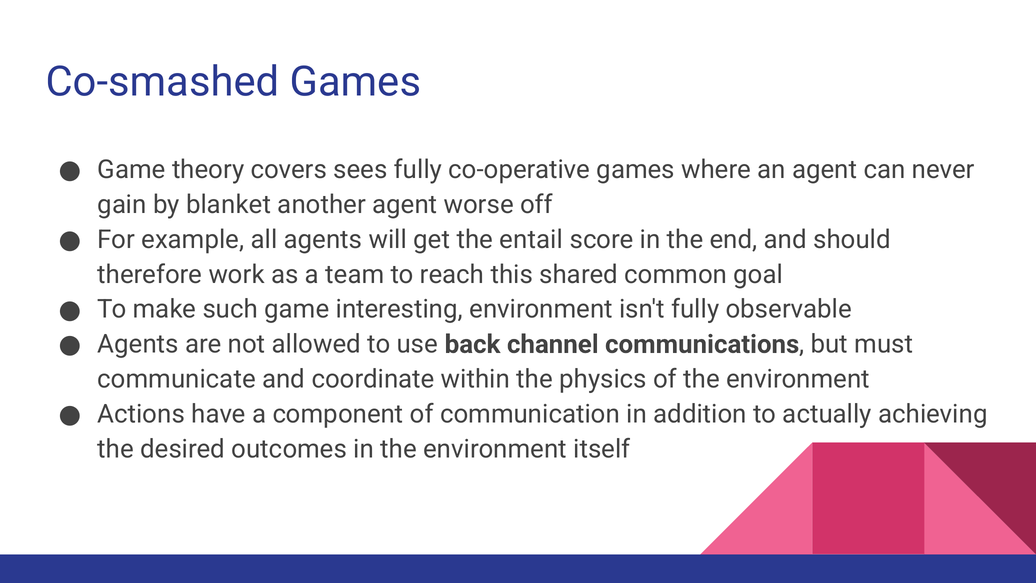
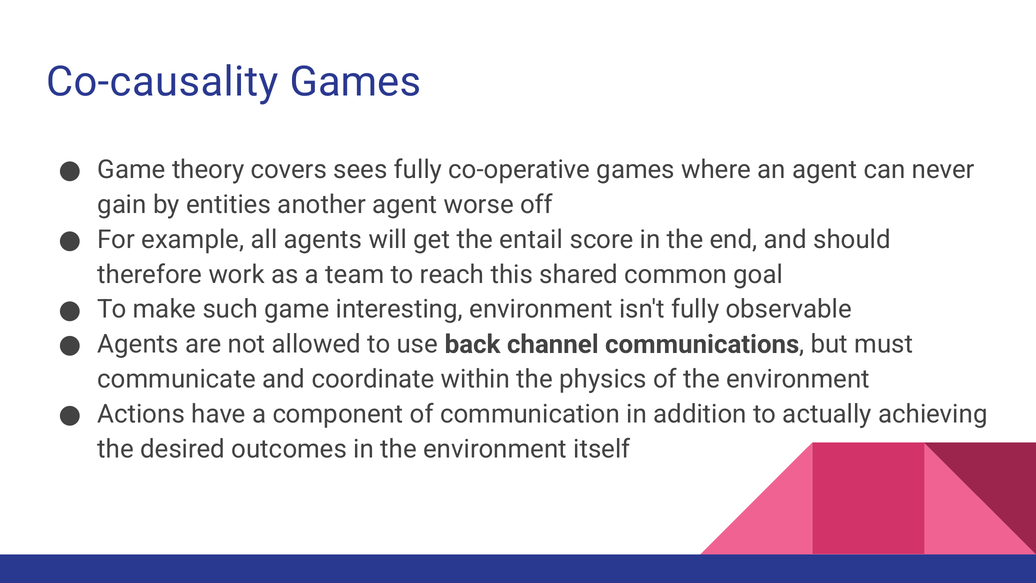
Co-smashed: Co-smashed -> Co-causality (162, 82)
blanket: blanket -> entities (229, 205)
